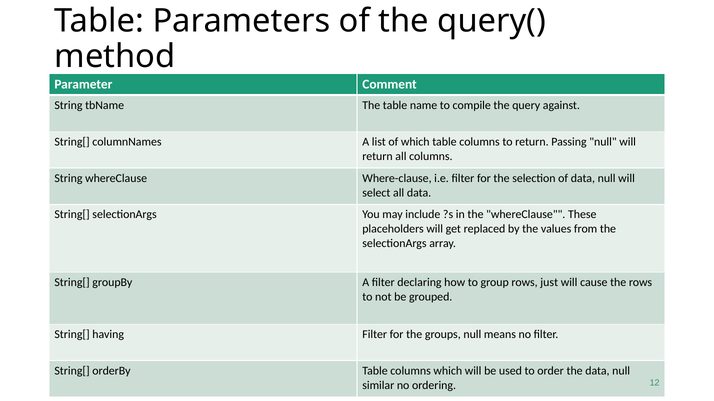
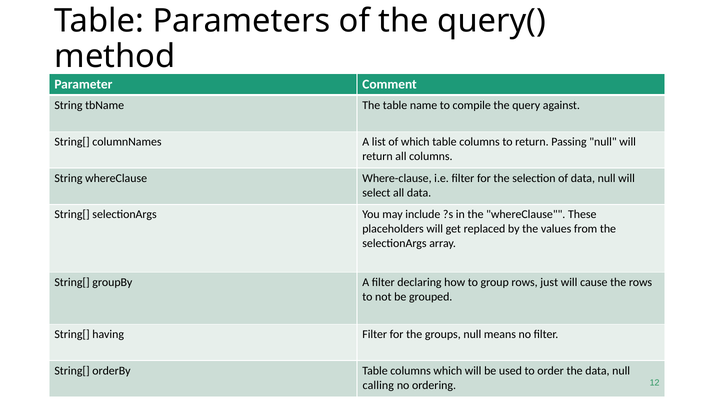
similar: similar -> calling (378, 386)
